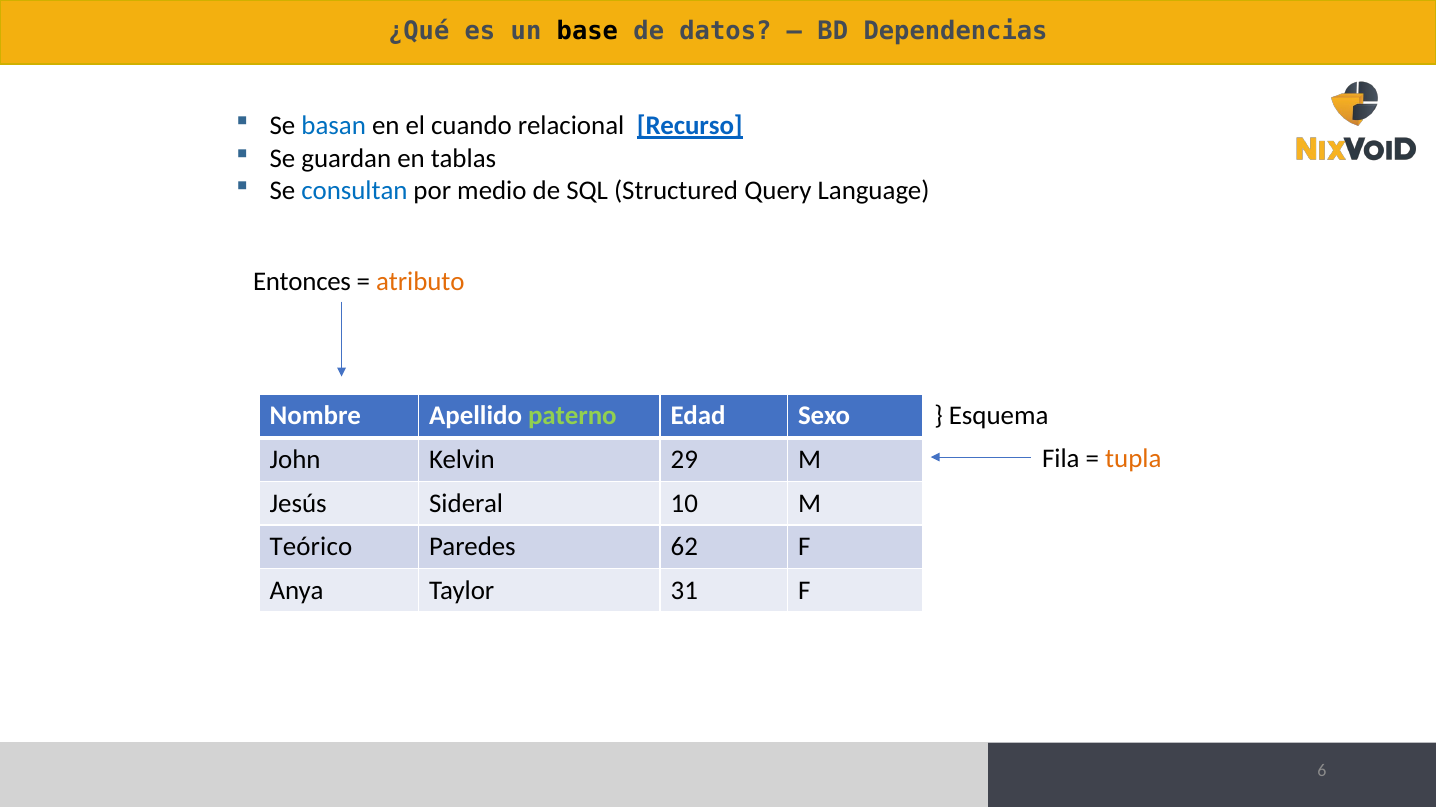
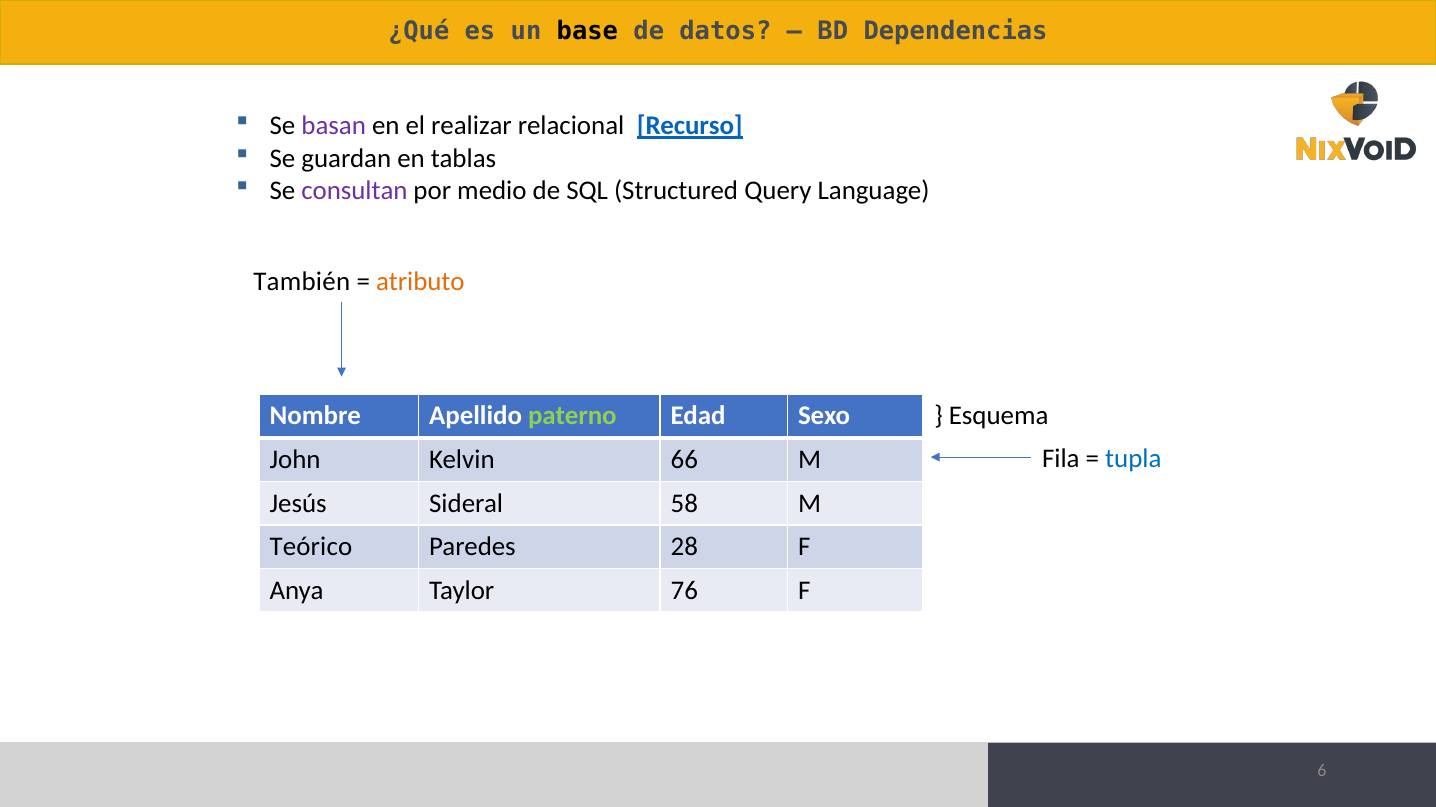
basan colour: blue -> purple (334, 126)
cuando: cuando -> realizar (472, 126)
consultan colour: blue -> purple (354, 191)
Entonces: Entonces -> También (302, 282)
tupla colour: orange -> blue (1133, 459)
29: 29 -> 66 (684, 460)
10: 10 -> 58 (684, 504)
62: 62 -> 28 (684, 548)
31: 31 -> 76 (684, 591)
